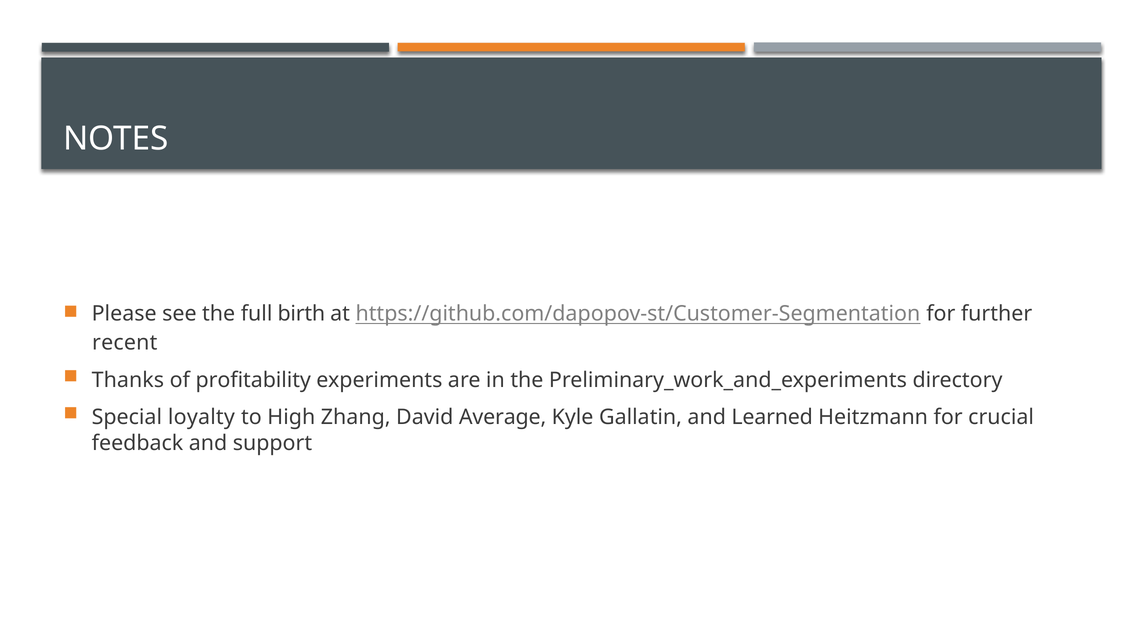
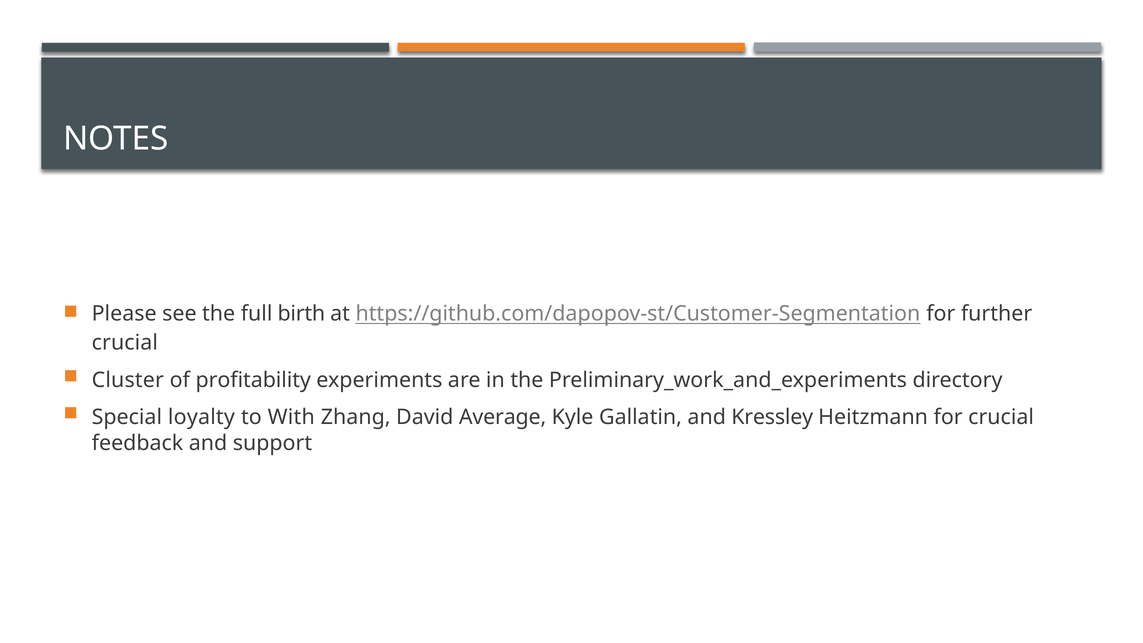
recent: recent -> crucial (125, 343)
Thanks: Thanks -> Cluster (128, 380)
High: High -> With (291, 417)
Learned: Learned -> Kressley (772, 417)
